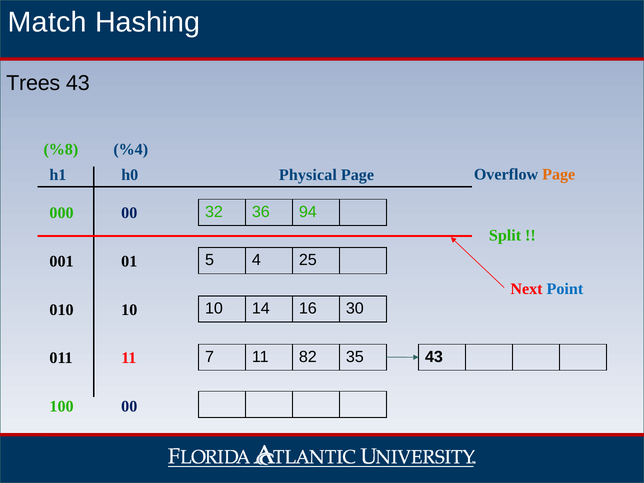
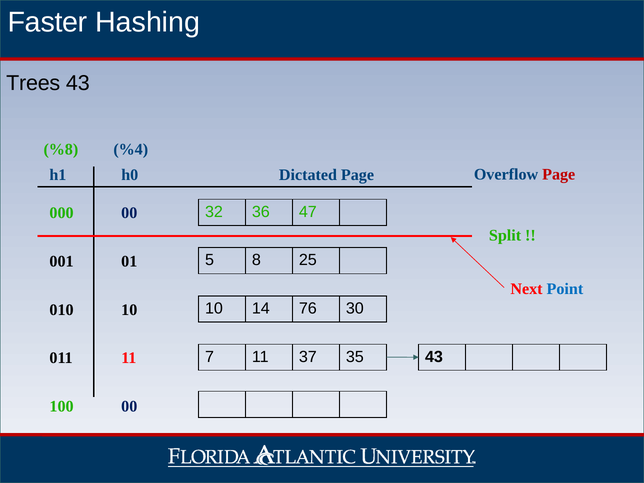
Match: Match -> Faster (48, 22)
Physical: Physical -> Dictated (308, 175)
Page colour: orange -> red (559, 175)
94: 94 -> 47 (308, 212)
4: 4 -> 8 (256, 260)
16: 16 -> 76 (308, 308)
82: 82 -> 37 (308, 357)
